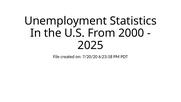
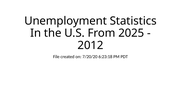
2000: 2000 -> 2025 (131, 33)
2025: 2025 -> 2012 (90, 45)
